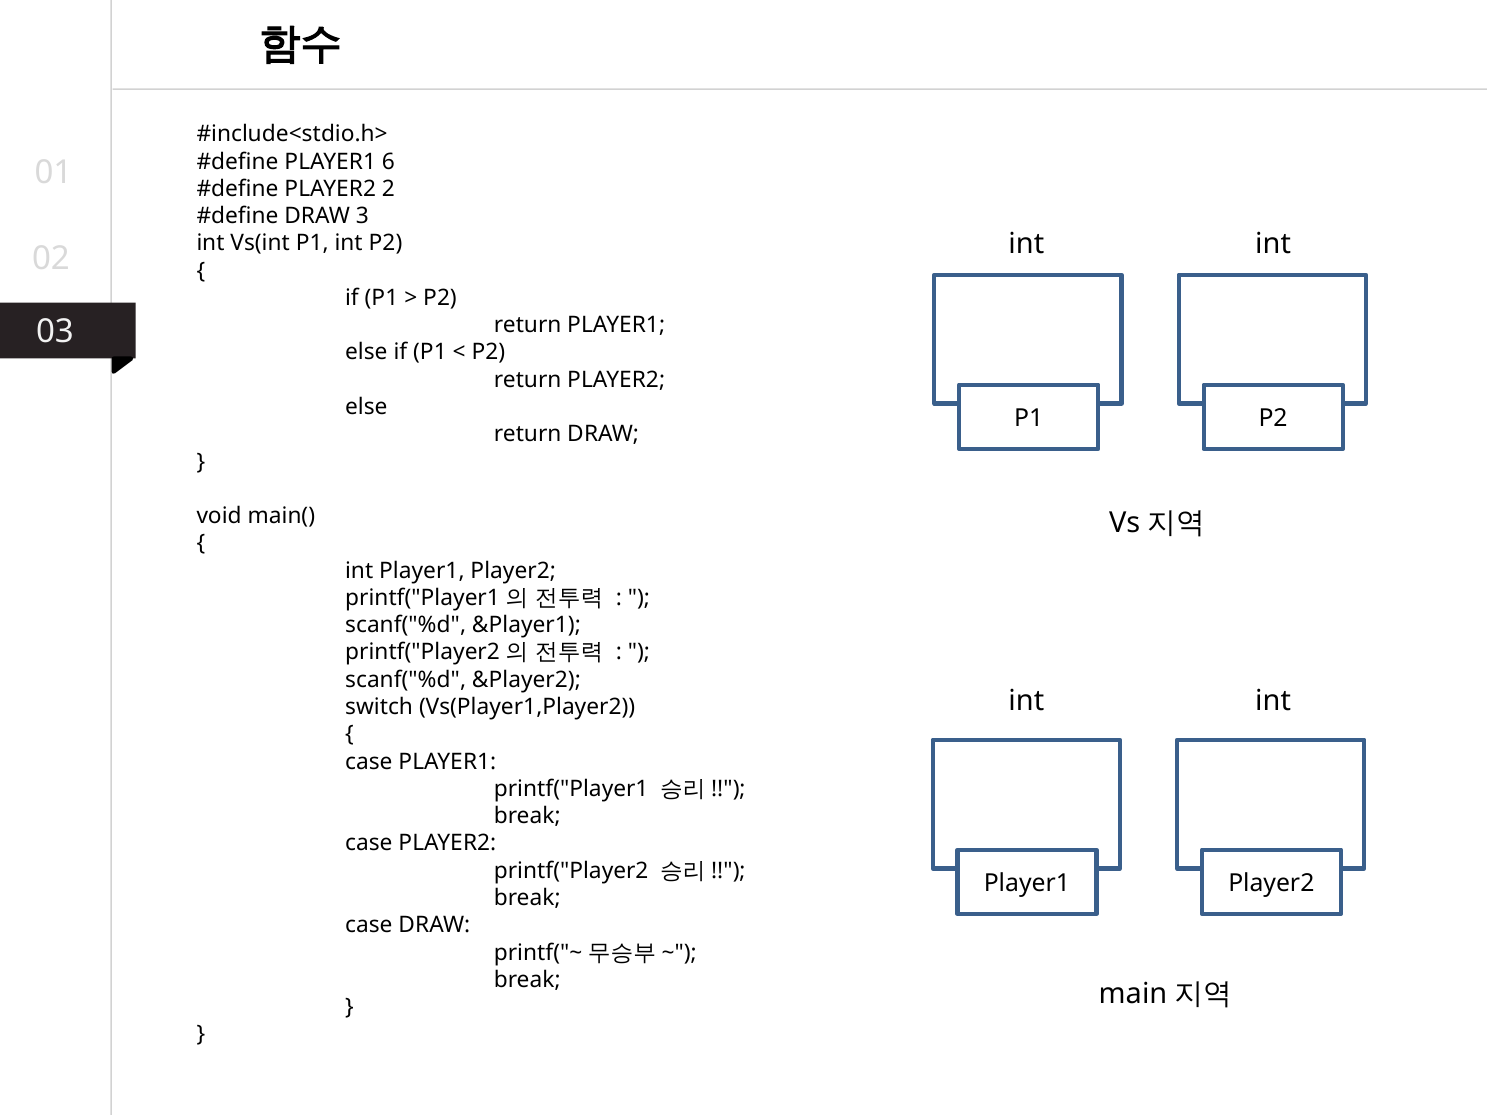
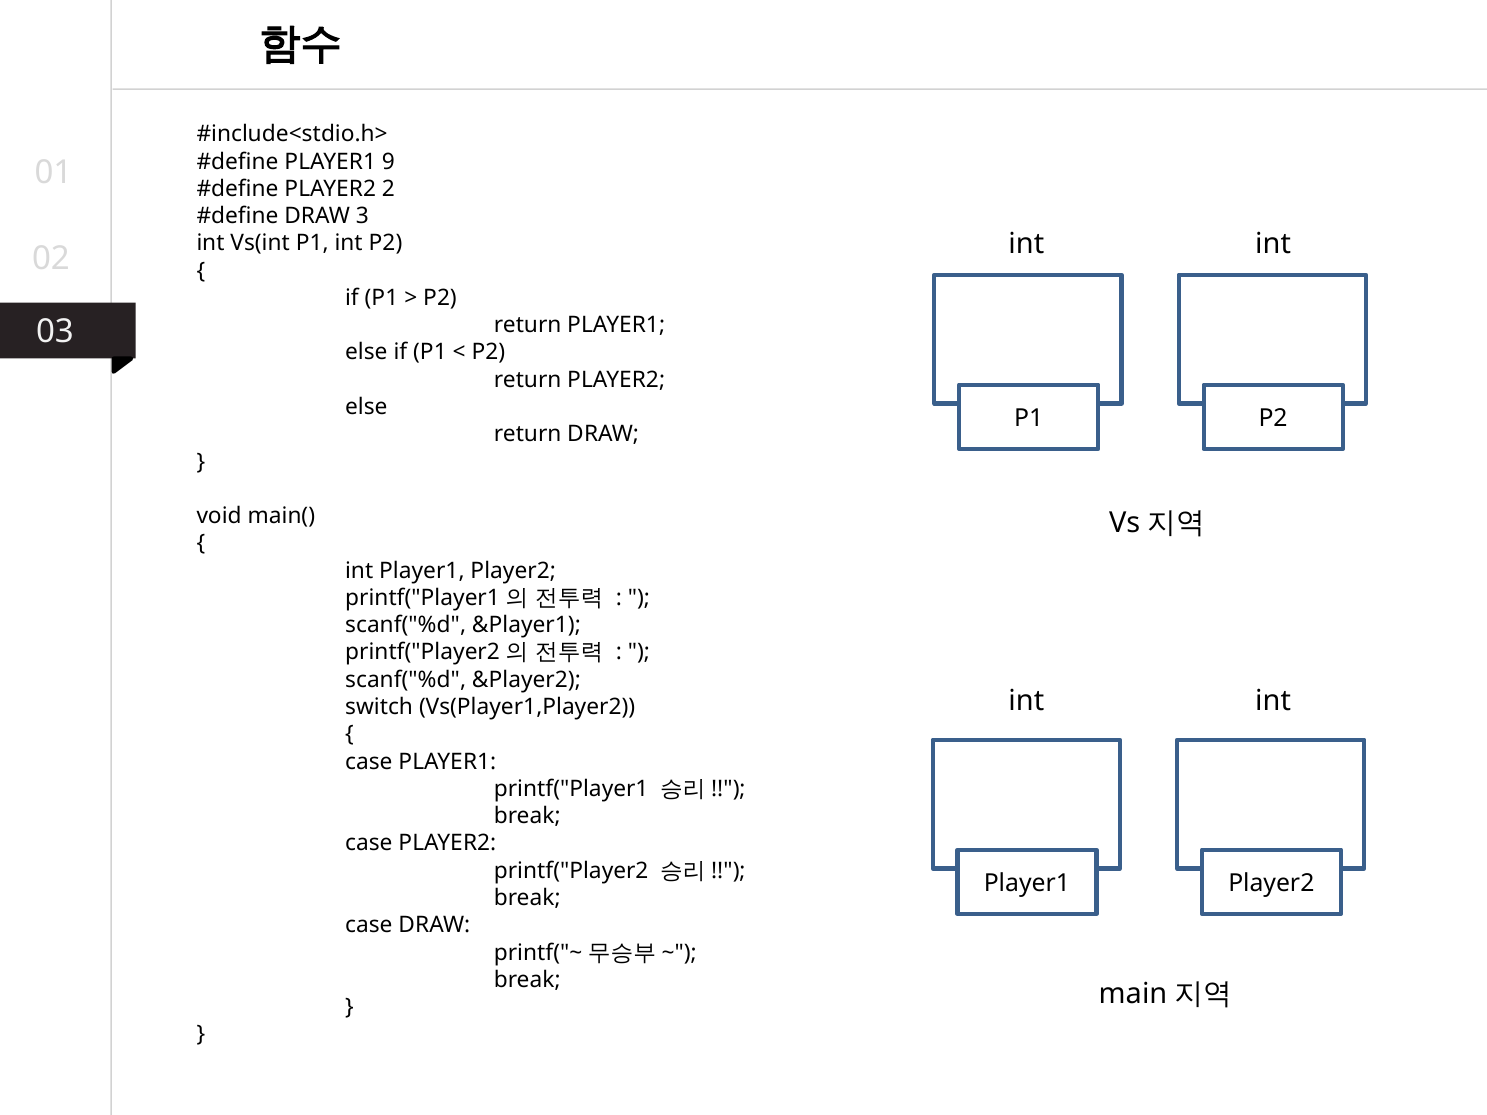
6: 6 -> 9 (388, 162)
